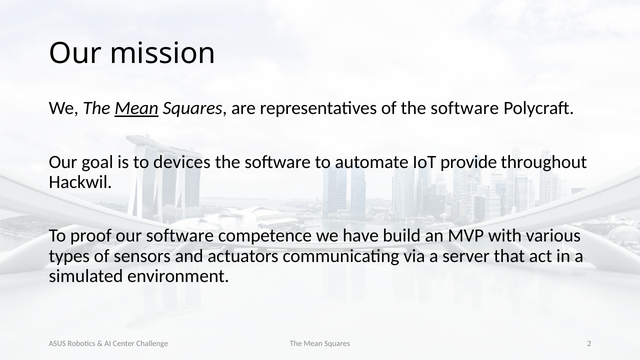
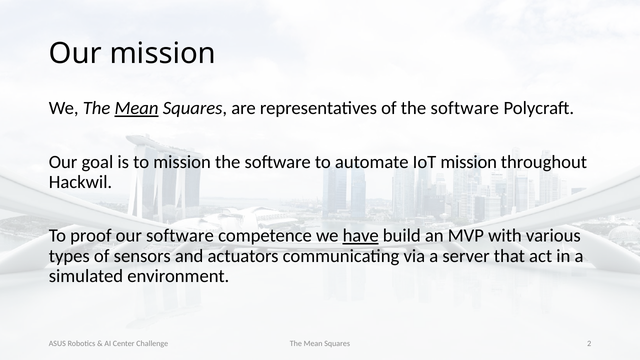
to devices: devices -> mission (182, 162)
IoT provide: provide -> mission (469, 162)
have underline: none -> present (361, 236)
